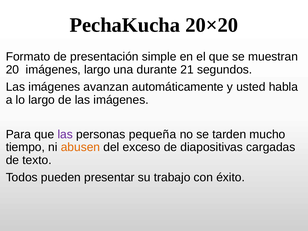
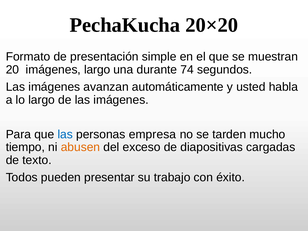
21: 21 -> 74 (187, 70)
las colour: purple -> blue (65, 134)
pequeña: pequeña -> empresa (152, 134)
